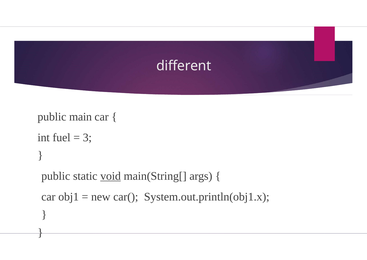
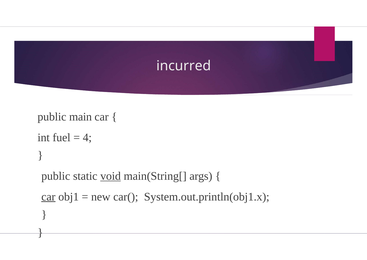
different: different -> incurred (184, 66)
3: 3 -> 4 (87, 137)
car underline: none -> present (48, 196)
